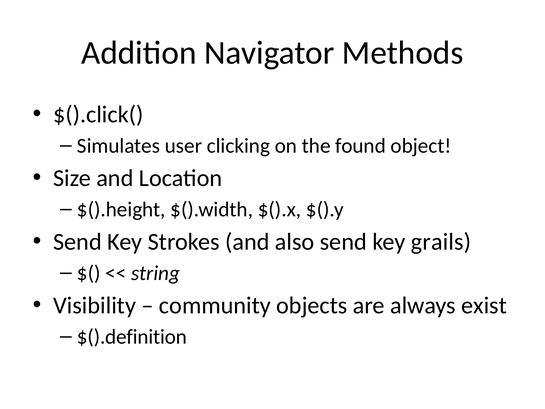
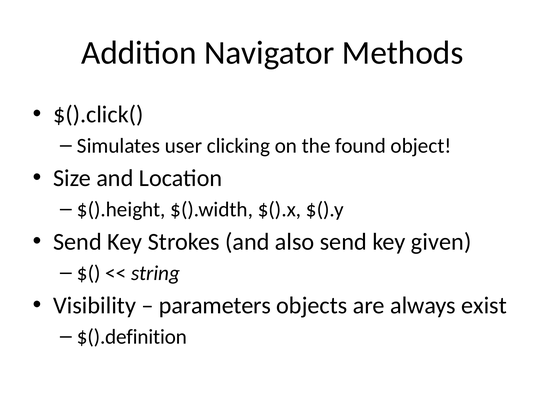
grails: grails -> given (441, 242)
community: community -> parameters (215, 305)
